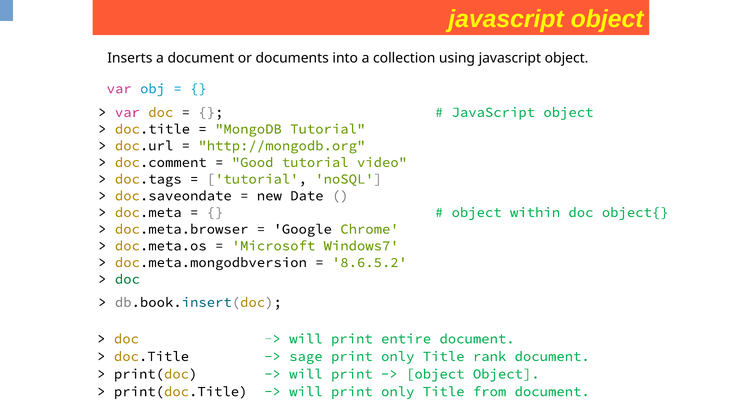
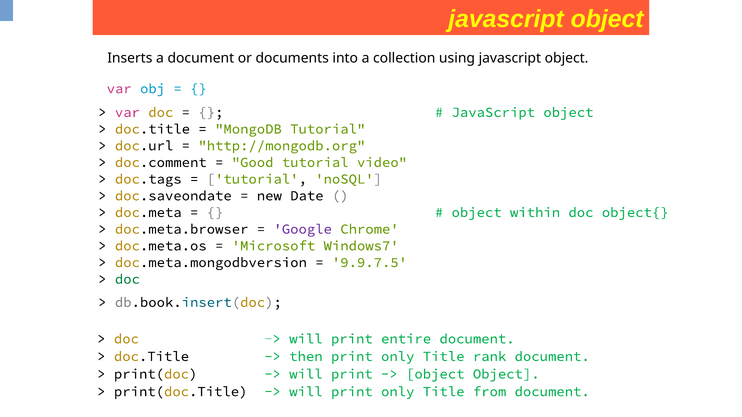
Google colour: black -> purple (303, 229)
8.6.5.2: 8.6.5.2 -> 9.9.7.5 (369, 263)
sage: sage -> then (306, 357)
